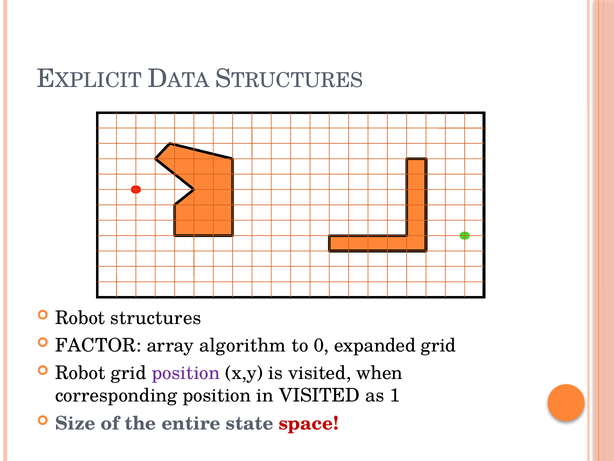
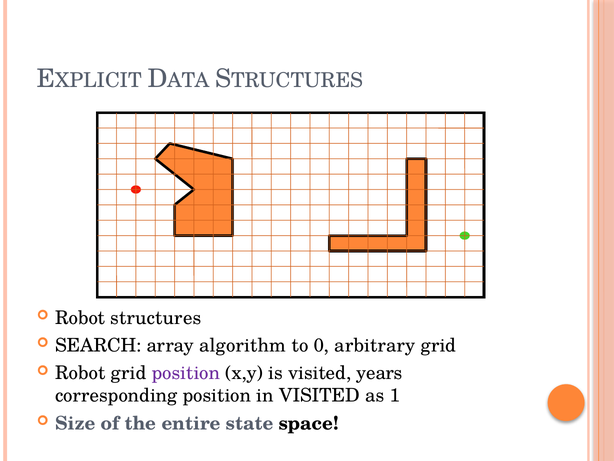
FACTOR: FACTOR -> SEARCH (98, 345)
expanded: expanded -> arbitrary (375, 345)
when: when -> years (380, 373)
space colour: red -> black (309, 423)
